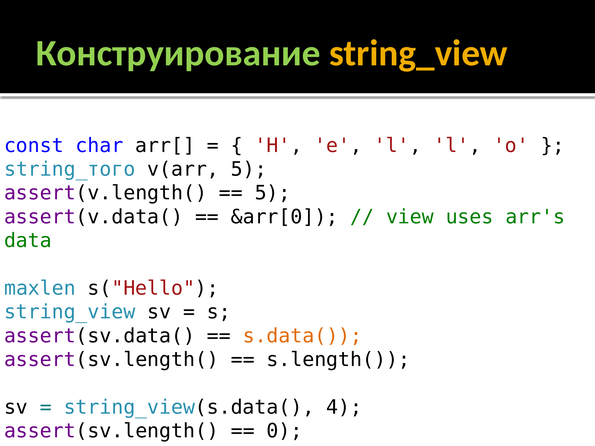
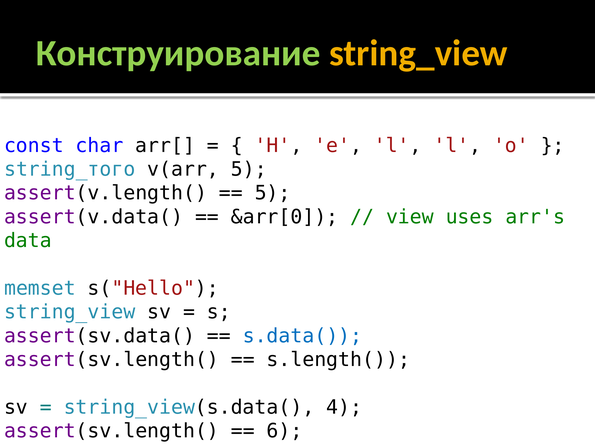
maxlen: maxlen -> memset (40, 288)
s.data( colour: orange -> blue (302, 336)
0: 0 -> 6 (285, 431)
